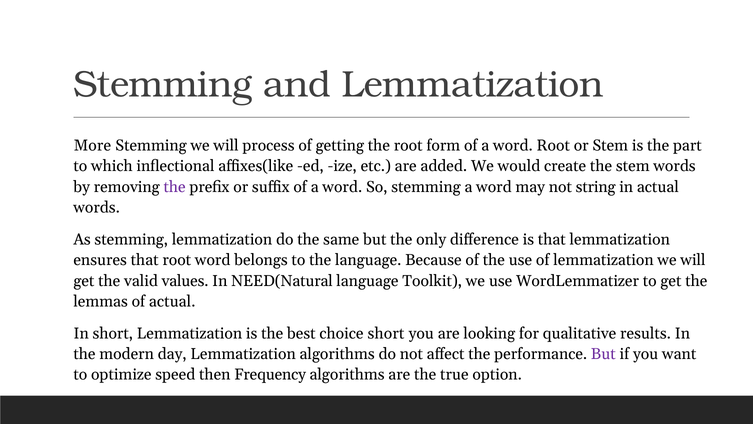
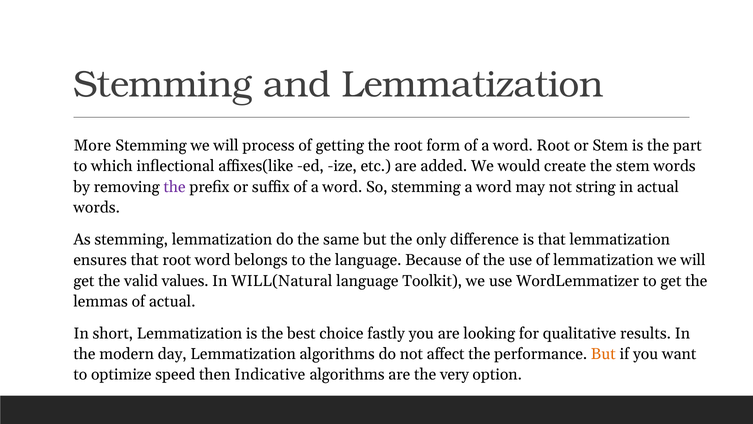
NEED(Natural: NEED(Natural -> WILL(Natural (282, 281)
choice short: short -> fastly (386, 333)
But colour: purple -> orange (603, 354)
Frequency: Frequency -> Indicative (270, 374)
true: true -> very (454, 374)
